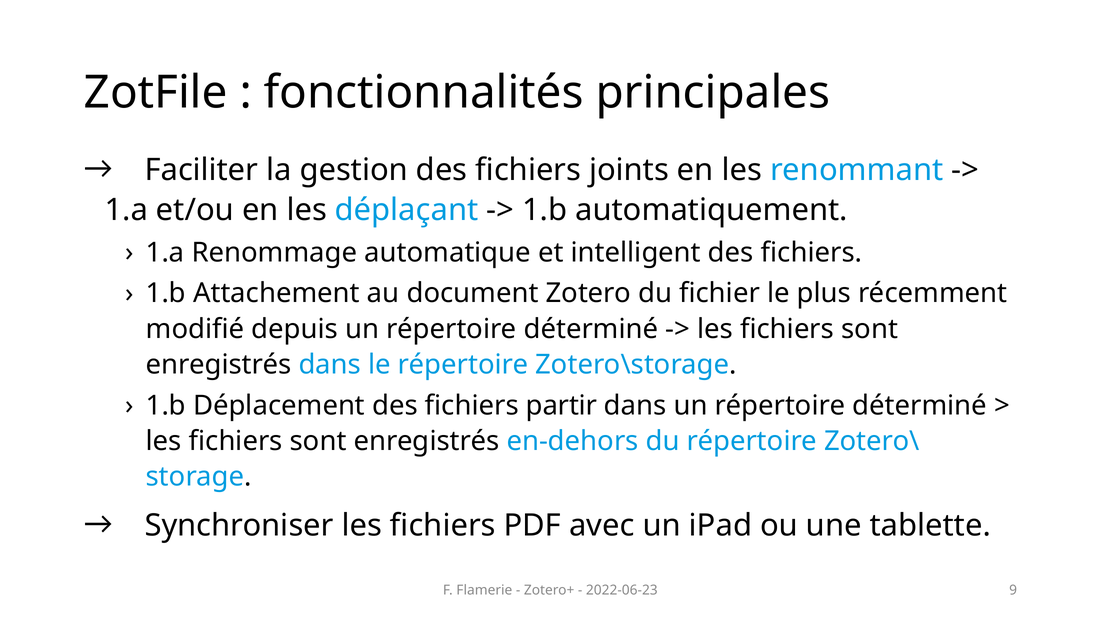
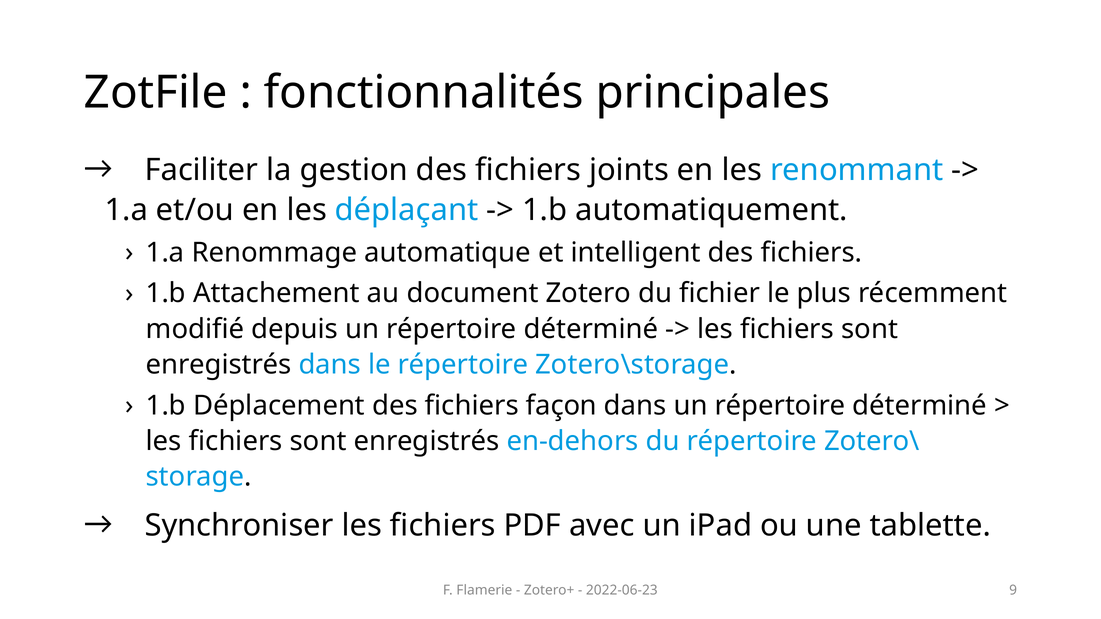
partir: partir -> façon (562, 406)
